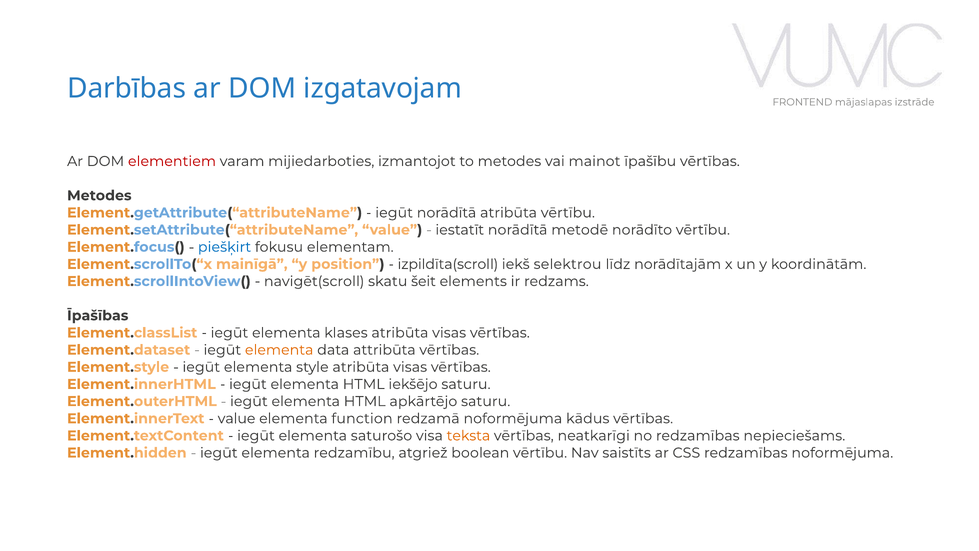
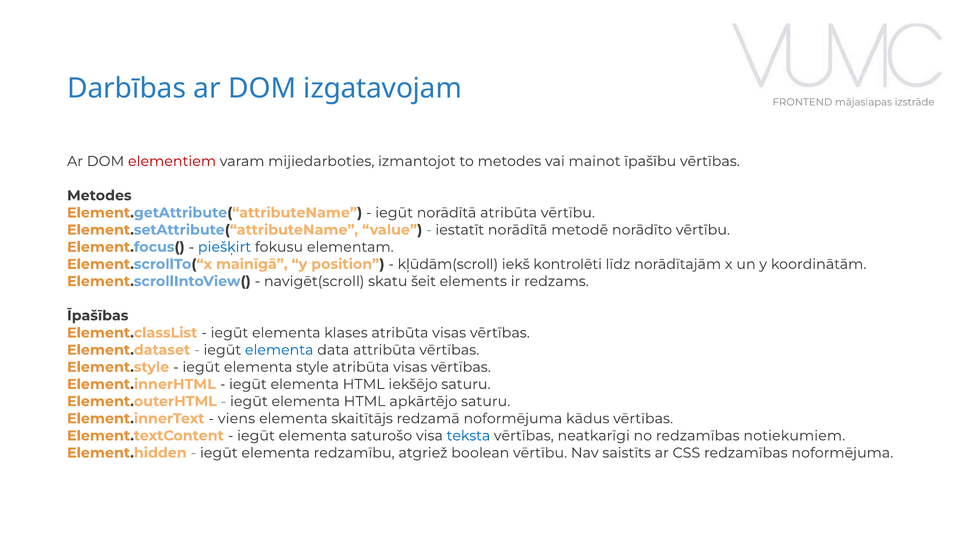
izpildīta(scroll: izpildīta(scroll -> kļūdām(scroll (448, 264)
selektrou: selektrou -> kontrolēti (568, 264)
elementa colour: orange -> blue (279, 350)
value: value -> viens (236, 418)
function: function -> skaitītājs (362, 418)
teksta colour: orange -> blue (468, 435)
nepieciešams: nepieciešams -> notiekumiem (794, 435)
